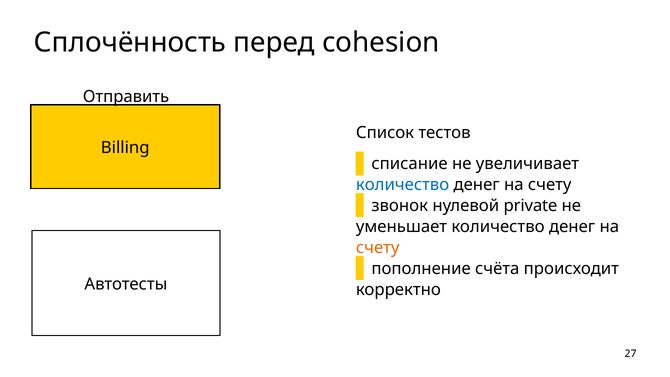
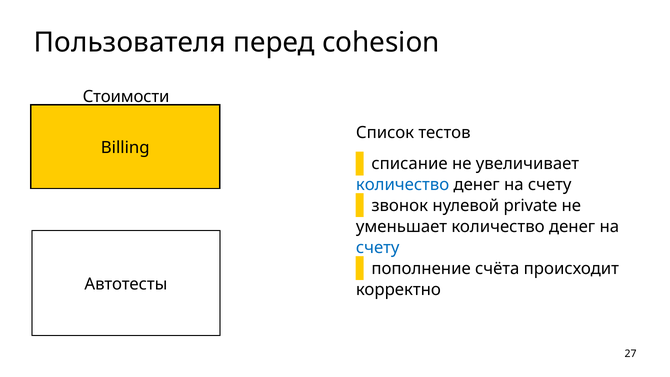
Сплочённость: Сплочённость -> Пользователя (130, 42)
Отправить: Отправить -> Стоимости (126, 97)
счету colour: orange -> blue (378, 248)
